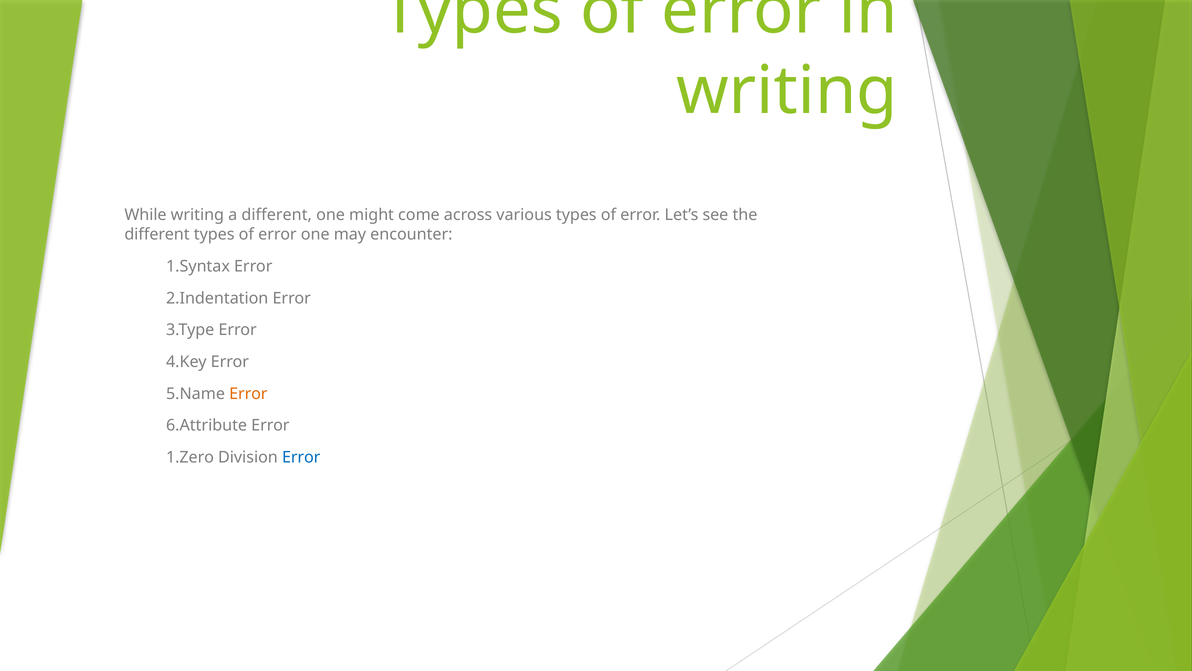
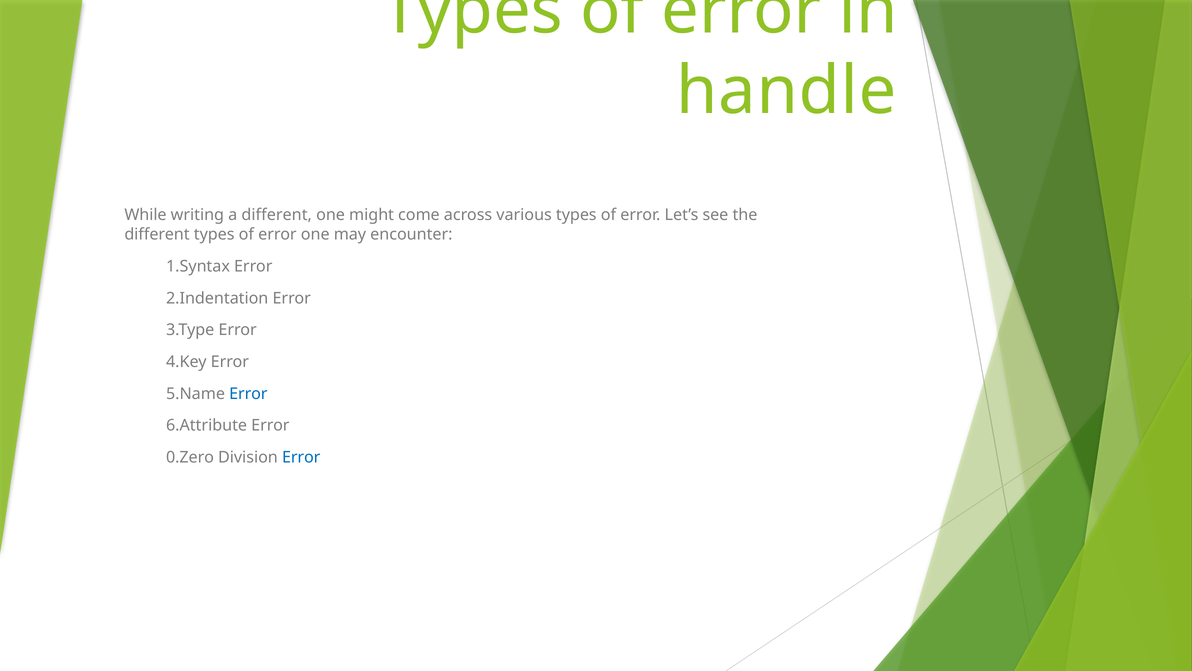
writing: writing -> handle (786, 91)
Error colour: orange -> blue (248, 393)
1.Zero: 1.Zero -> 0.Zero (190, 457)
